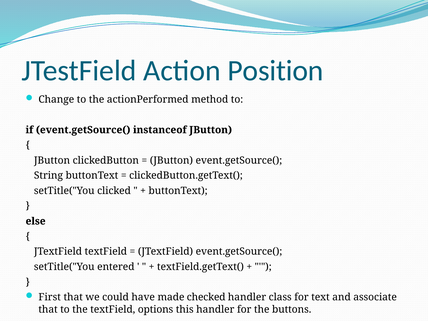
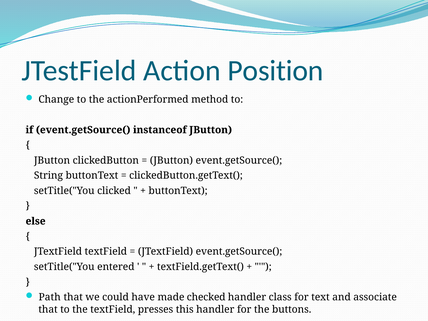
First: First -> Path (50, 297)
options: options -> presses (156, 309)
